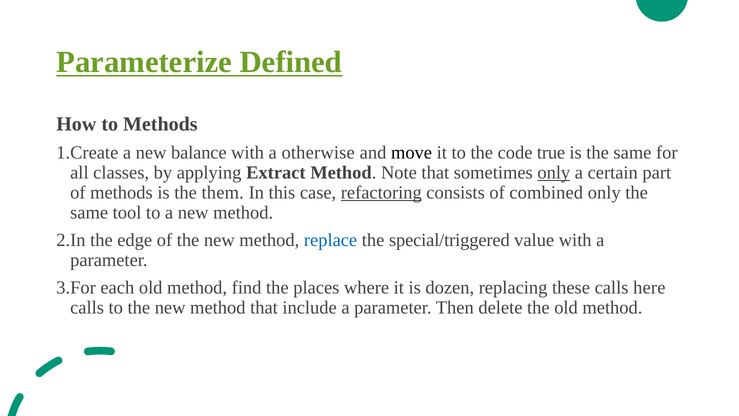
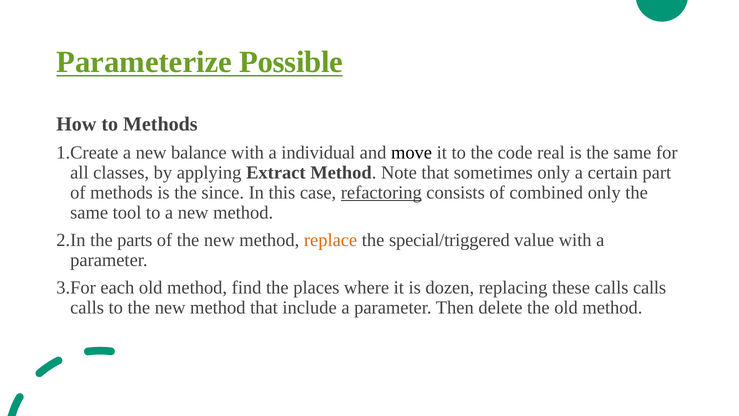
Defined: Defined -> Possible (291, 62)
otherwise: otherwise -> individual (318, 153)
true: true -> real (551, 153)
only underline: present -> none (554, 173)
them: them -> since (223, 192)
edge: edge -> parts (135, 240)
replace colour: blue -> orange (331, 240)
these calls here: here -> calls (650, 288)
